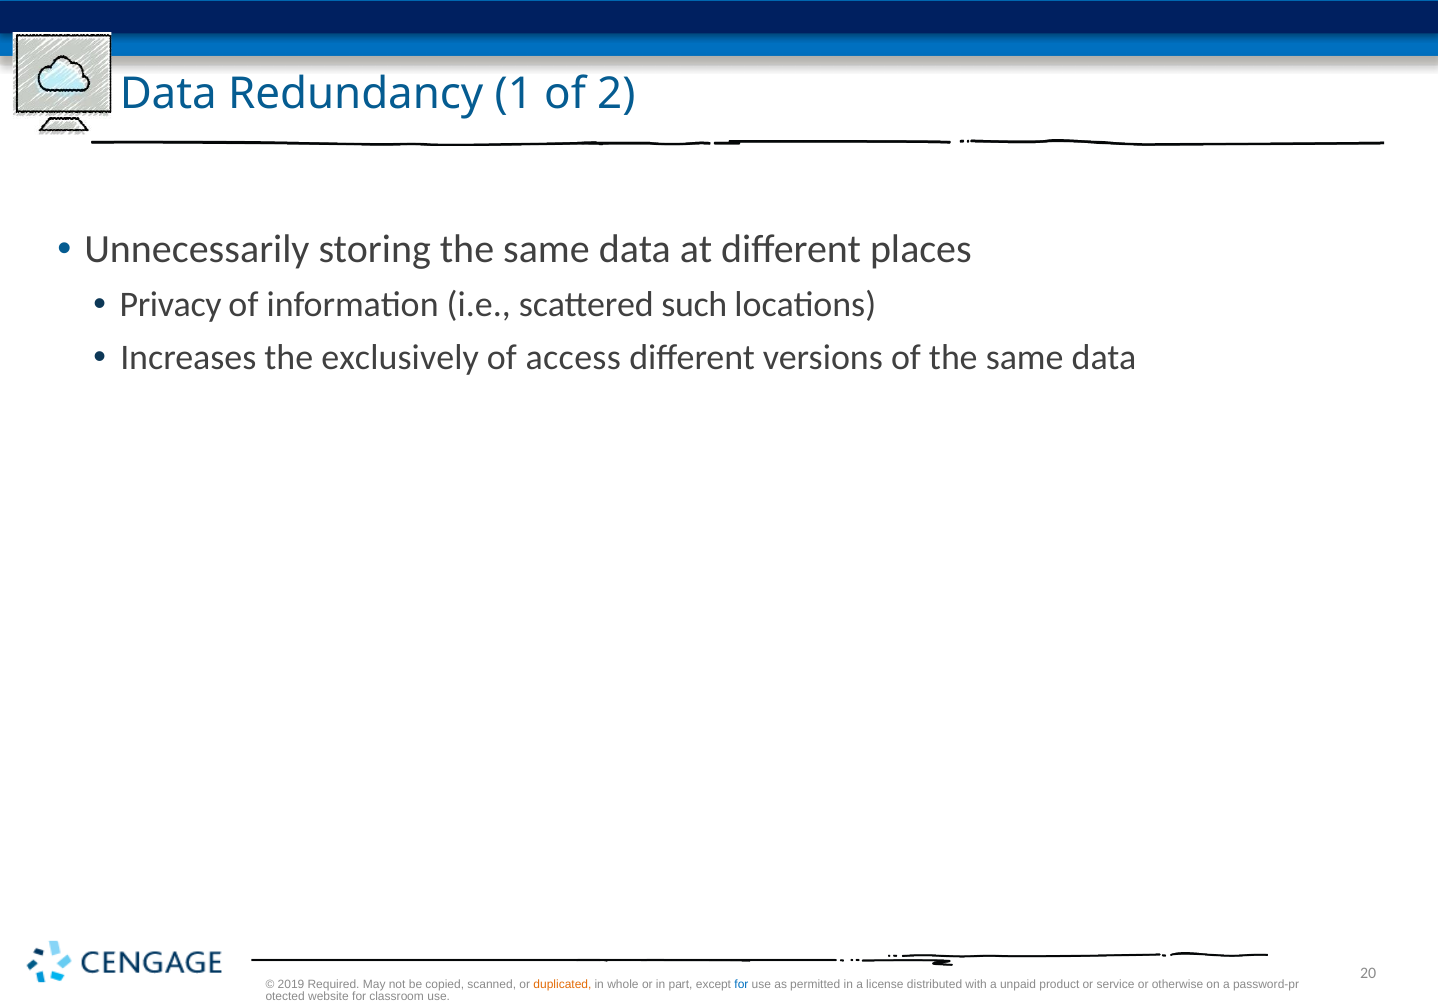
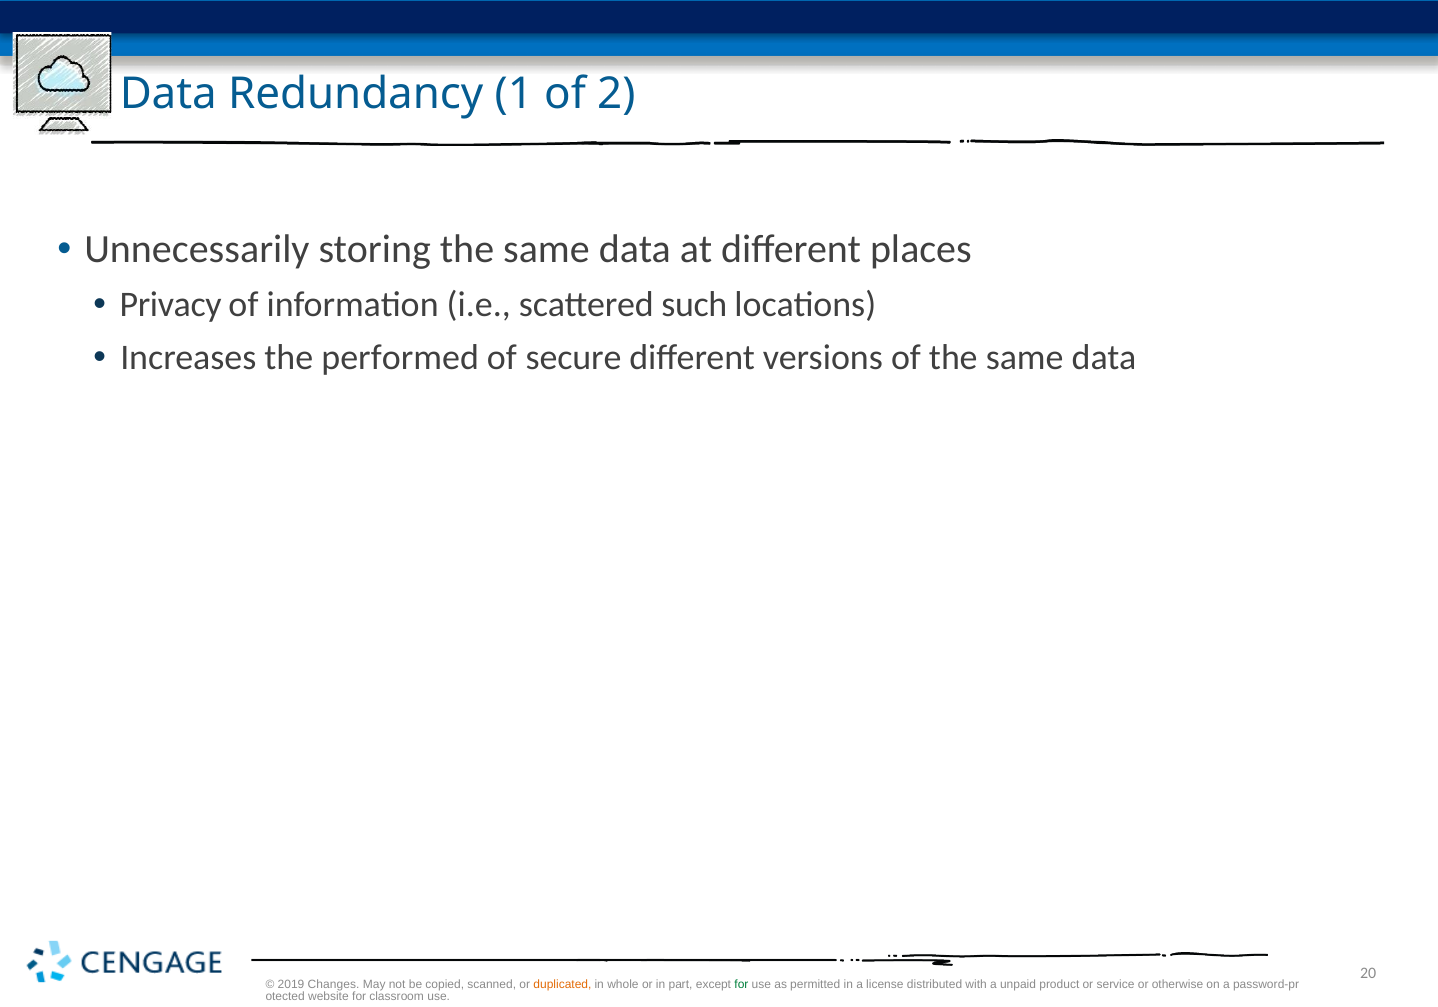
exclusively: exclusively -> performed (400, 357)
access: access -> secure (574, 357)
Required: Required -> Changes (334, 984)
for colour: blue -> green (741, 984)
